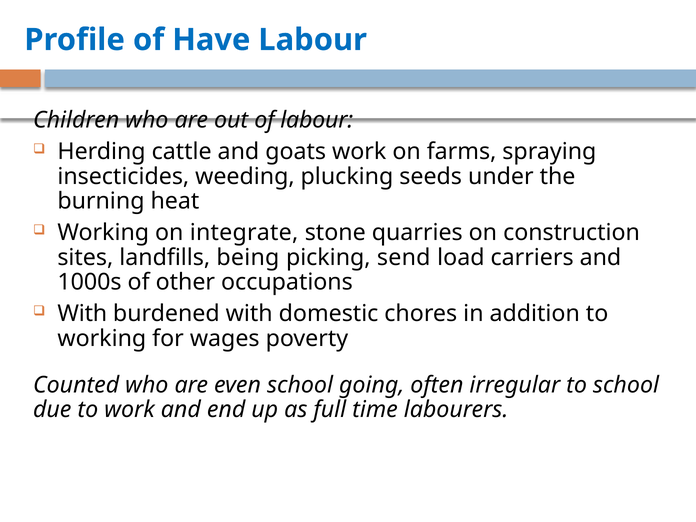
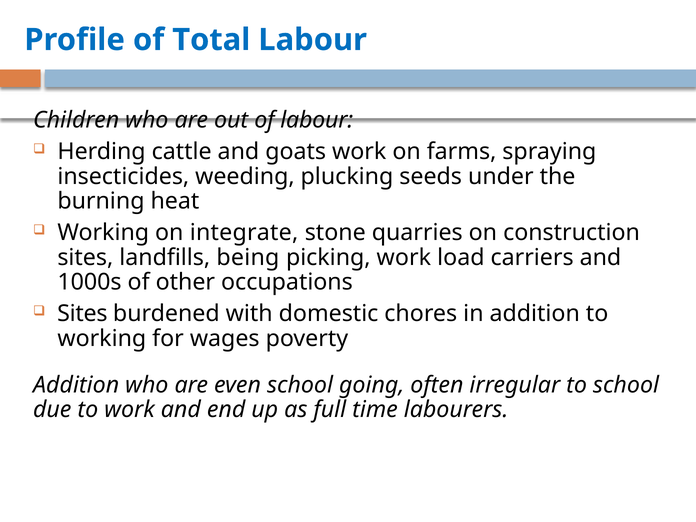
Have: Have -> Total (211, 40)
picking send: send -> work (404, 257)
With: With -> Sites (82, 314)
Counted: Counted -> Addition (76, 385)
